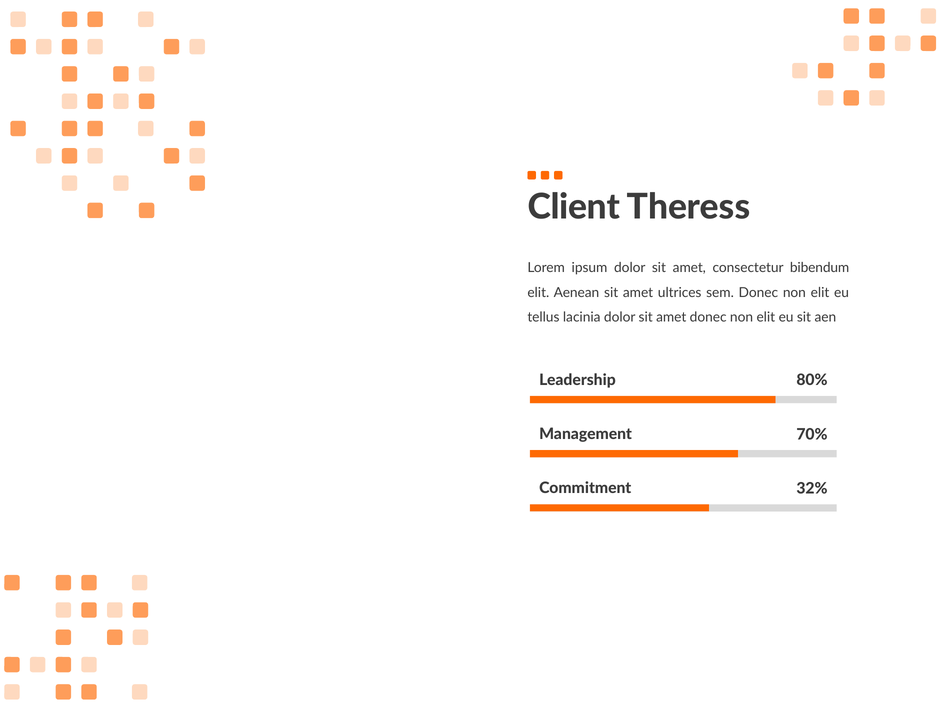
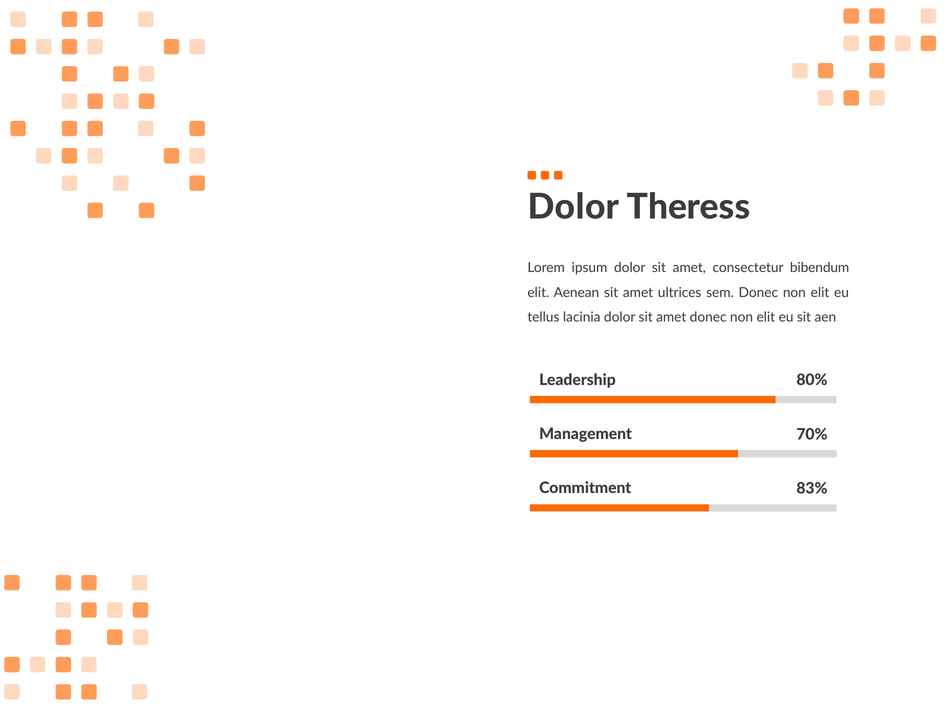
Client: Client -> Dolor (573, 207)
32%: 32% -> 83% (812, 489)
